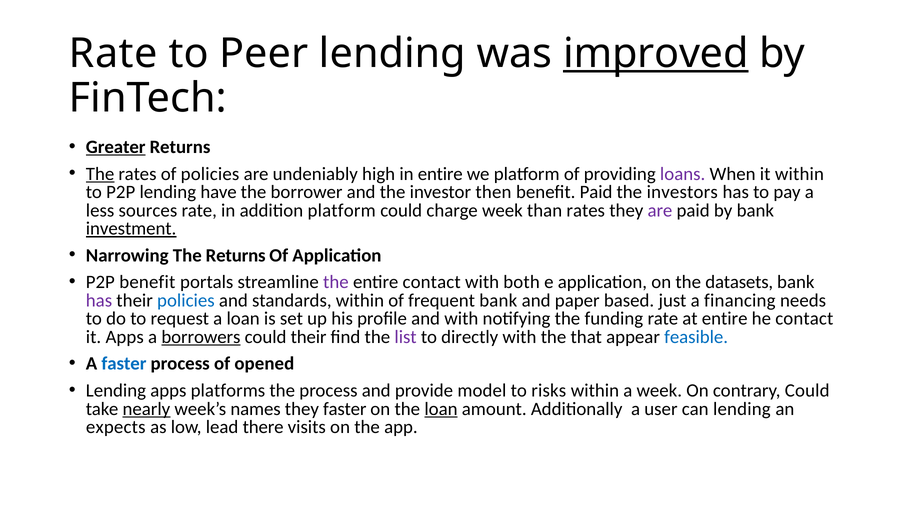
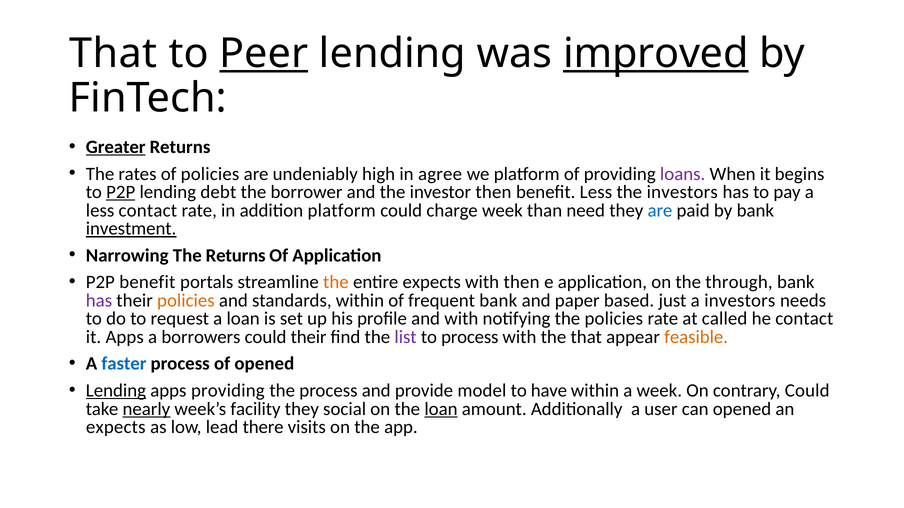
Rate: Rate -> That (113, 54)
Peer underline: none -> present (264, 54)
The underline: present -> none (100, 174)
in entire: entire -> agree (440, 174)
it within: within -> begins (800, 174)
P2P underline: none -> present (121, 192)
have: have -> debt (218, 192)
benefit Paid: Paid -> Less (596, 192)
less sources: sources -> contact (148, 211)
than rates: rates -> need (586, 211)
are colour: purple -> blue (660, 211)
the colour: purple -> orange (336, 282)
entire contact: contact -> expects (432, 282)
with both: both -> then (522, 282)
datasets: datasets -> through (739, 282)
policies colour: blue -> orange (186, 301)
a financing: financing -> investors (740, 301)
the funding: funding -> policies (614, 319)
at entire: entire -> called (725, 319)
borrowers underline: present -> none (201, 337)
to directly: directly -> process (470, 337)
feasible colour: blue -> orange (696, 337)
Lending underline: none -> present (116, 391)
apps platforms: platforms -> providing (228, 391)
risks: risks -> have (549, 391)
names: names -> facility (256, 409)
they faster: faster -> social (345, 409)
can lending: lending -> opened (742, 409)
